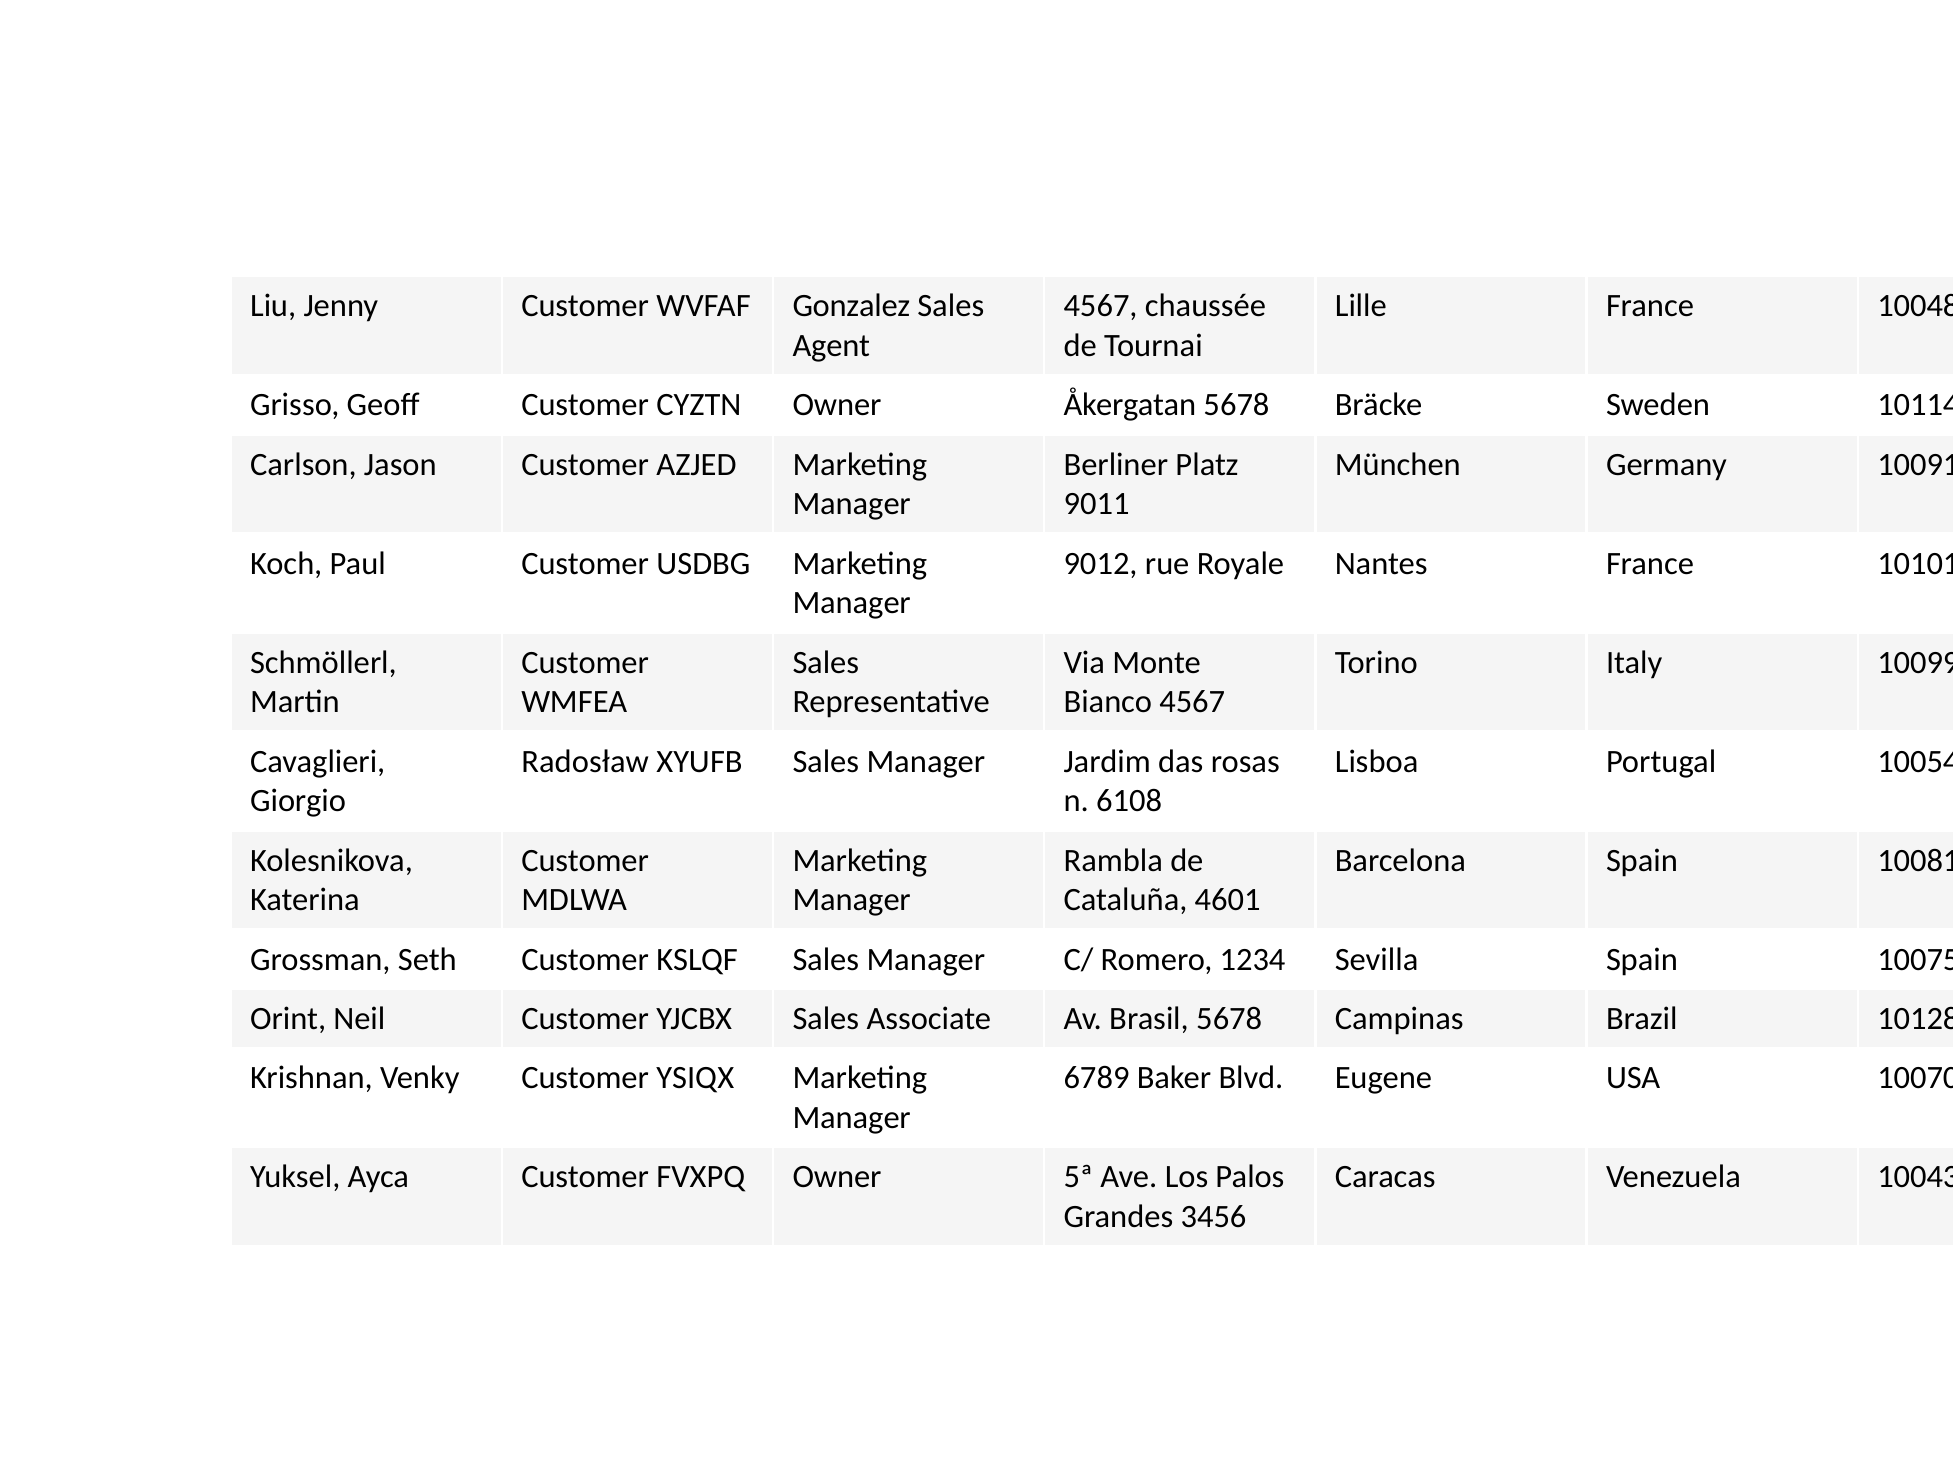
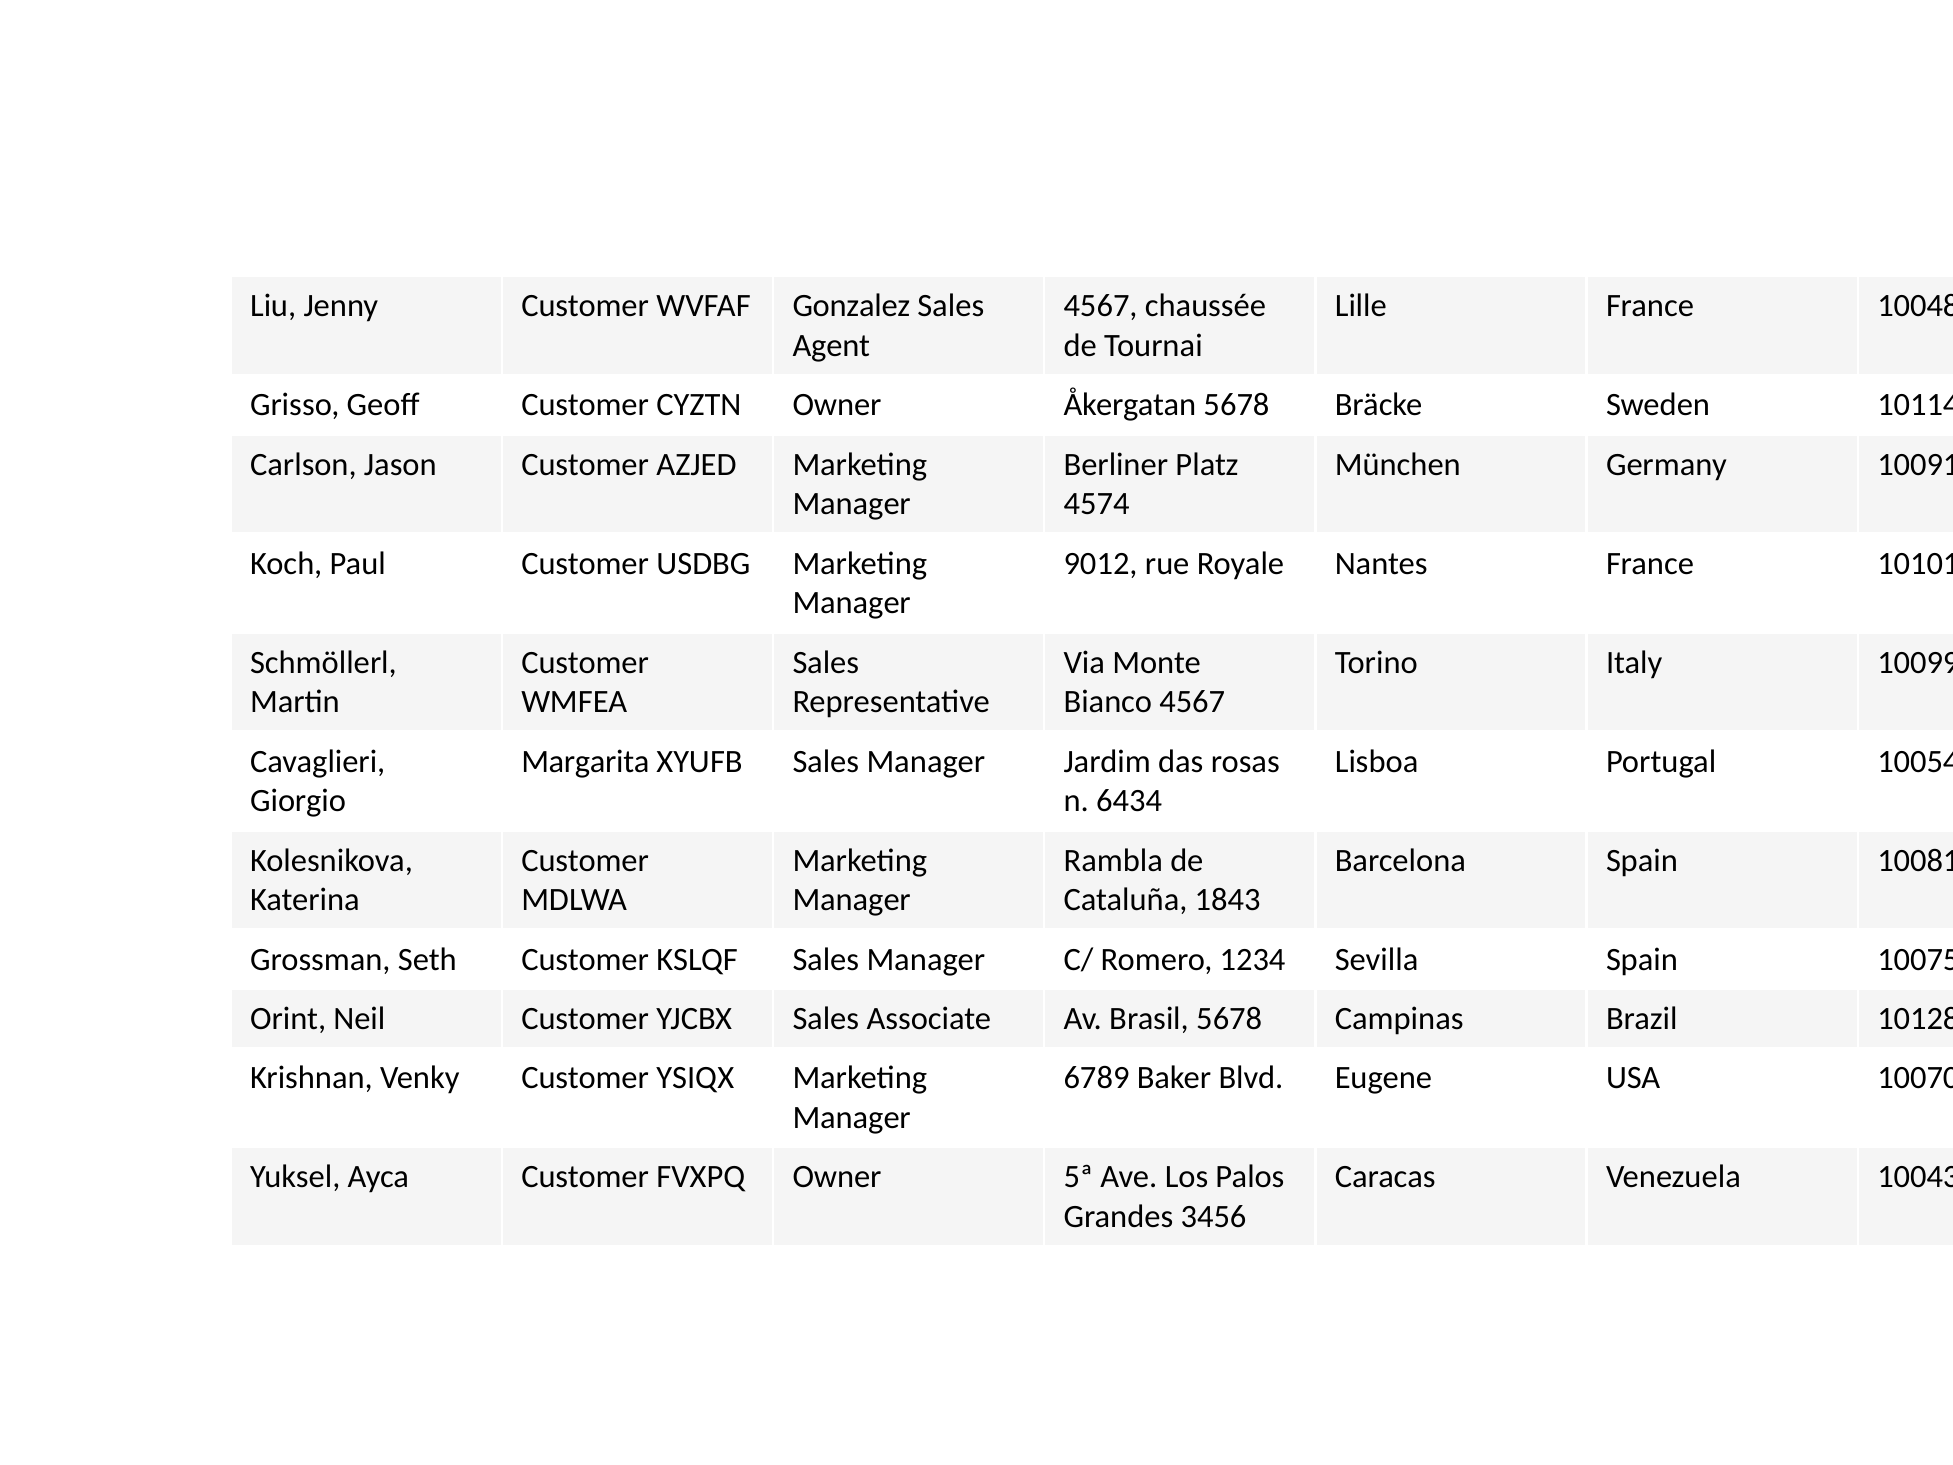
9011: 9011 -> 4574 (1097, 504)
Radosław: Radosław -> Margarita (585, 761)
6108: 6108 -> 6434 (1129, 801)
4601: 4601 -> 1843 (1228, 900)
